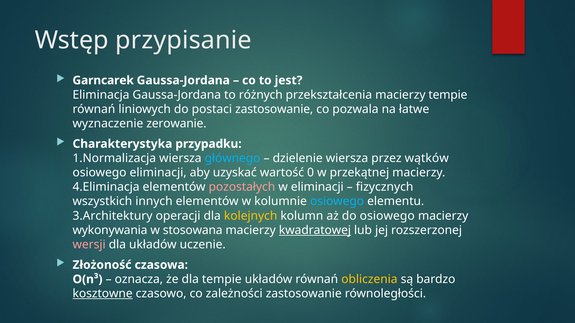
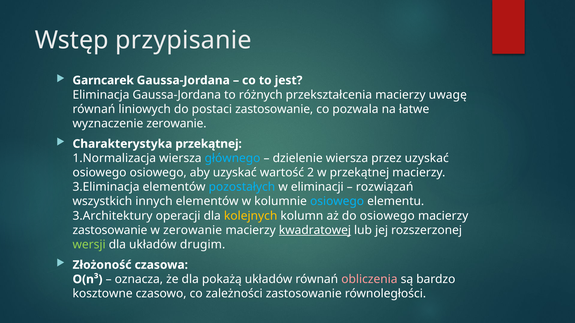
macierzy tempie: tempie -> uwagę (448, 95)
Charakterystyka przypadku: przypadku -> przekątnej (209, 144)
przez wątków: wątków -> uzyskać (427, 158)
osiowego eliminacji: eliminacji -> osiowego (158, 173)
0: 0 -> 2 (311, 173)
4.Eliminacja: 4.Eliminacja -> 3.Eliminacja (106, 187)
pozostałych colour: pink -> light blue (242, 187)
fizycznych: fizycznych -> rozwiązań (385, 187)
wykonywania: wykonywania -> zastosowanie (110, 230)
w stosowana: stosowana -> zerowanie (193, 230)
wersji colour: pink -> light green (89, 245)
uczenie: uczenie -> drugim (203, 245)
dla tempie: tempie -> pokażą (222, 280)
obliczenia colour: yellow -> pink (369, 280)
kosztowne underline: present -> none (103, 294)
